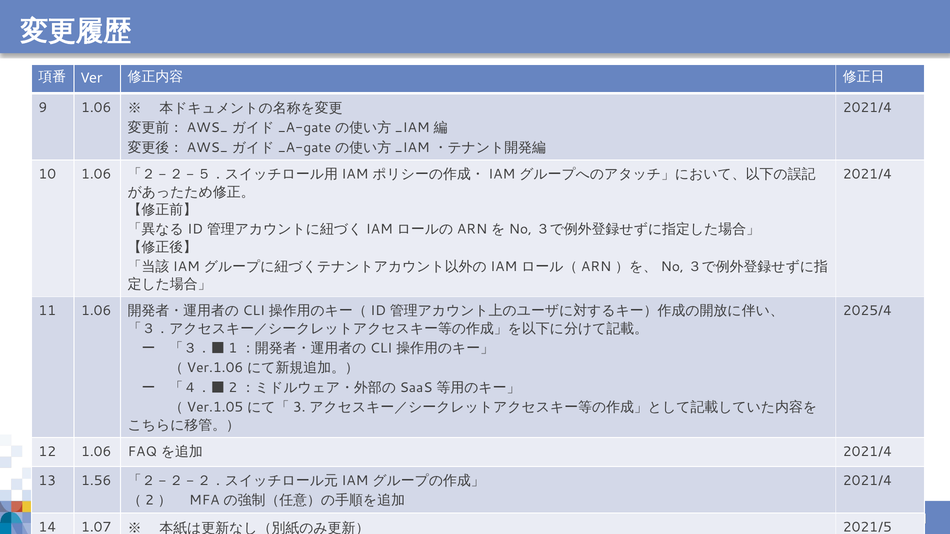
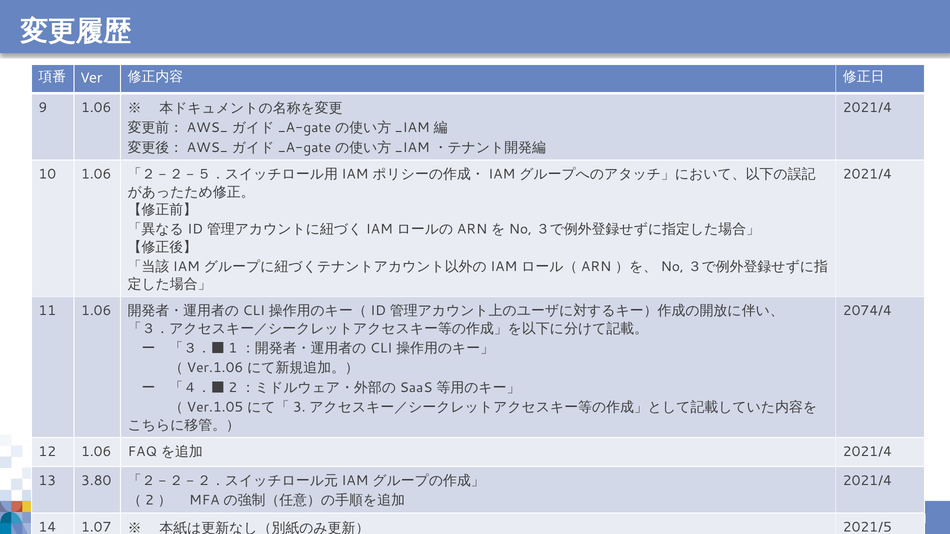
2025/4: 2025/4 -> 2074/4 (867, 311)
1.56: 1.56 -> 3.80 (96, 481)
